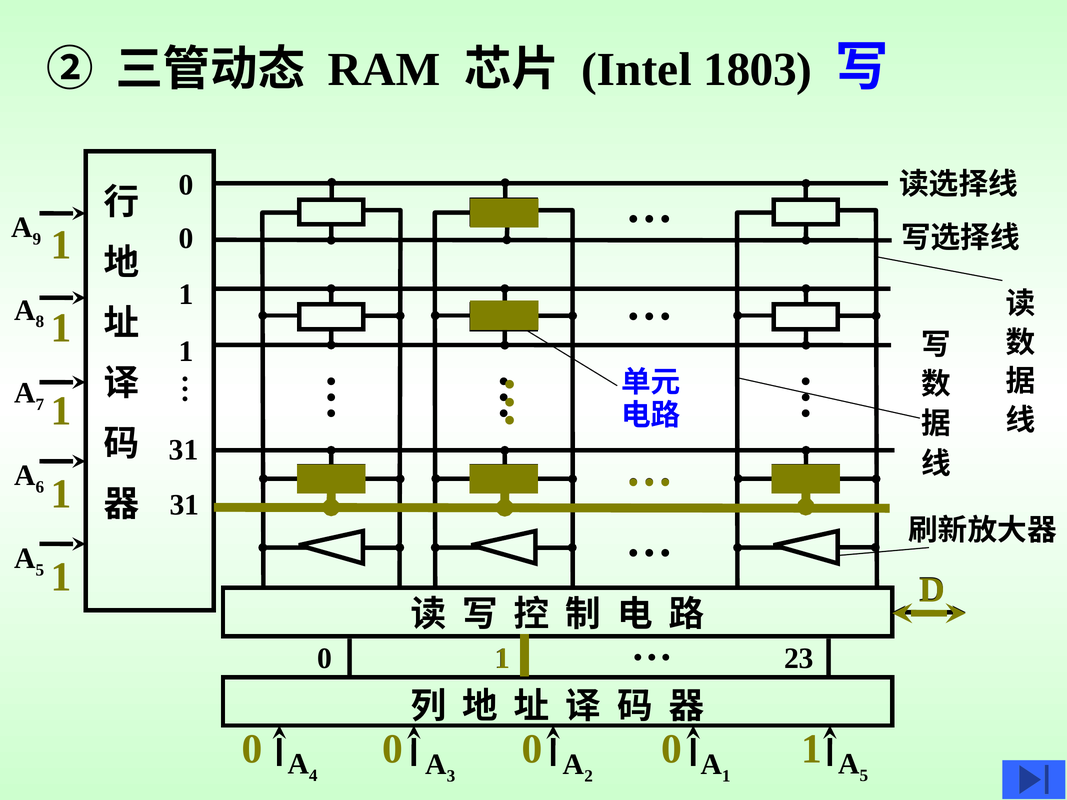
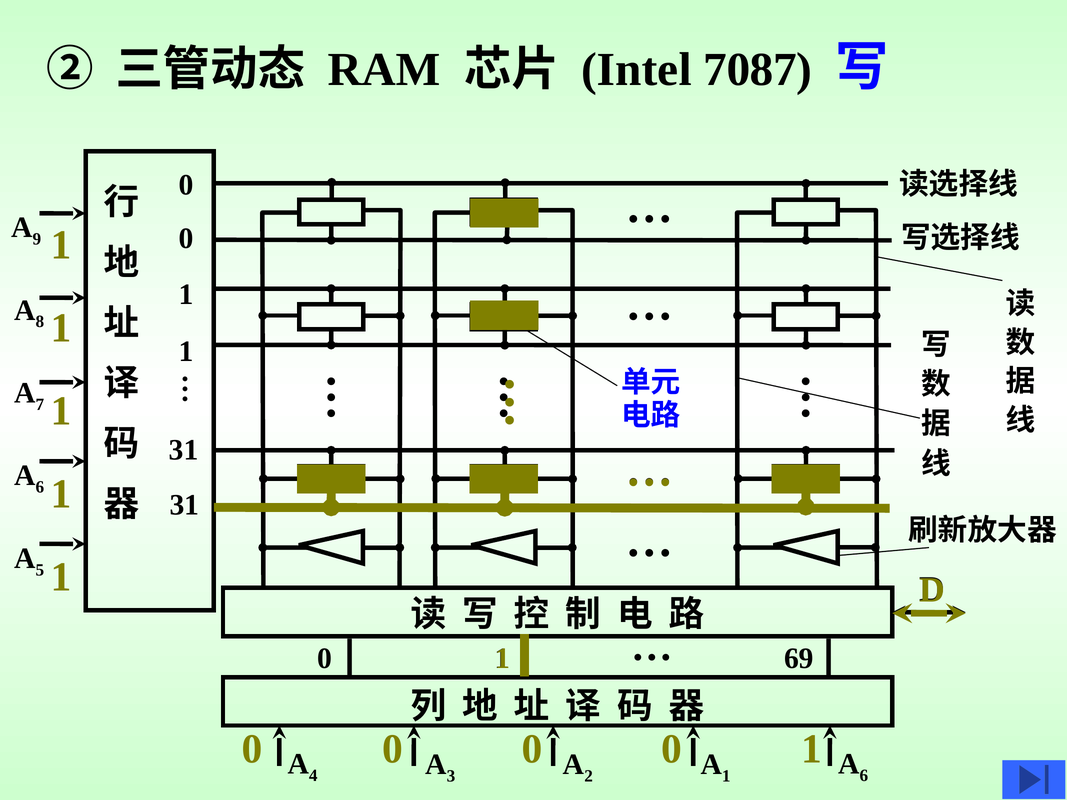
1803: 1803 -> 7087 (758, 70)
23: 23 -> 69 (799, 659)
5: 5 -> 6 (864, 776)
